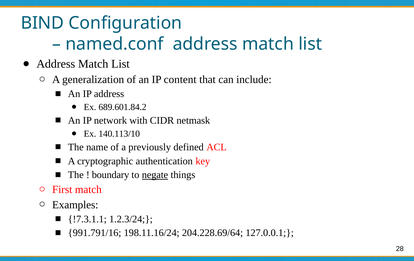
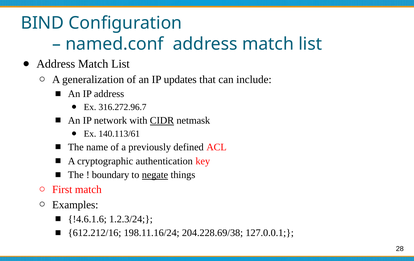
content: content -> updates (180, 80)
689.601.84.2: 689.601.84.2 -> 316.272.96.7 (123, 107)
CIDR underline: none -> present (162, 121)
140.113/10: 140.113/10 -> 140.113/61 (119, 134)
!7.3.1.1: !7.3.1.1 -> !4.6.1.6 (87, 219)
991.791/16: 991.791/16 -> 612.212/16 (95, 233)
204.228.69/64: 204.228.69/64 -> 204.228.69/38 (212, 233)
